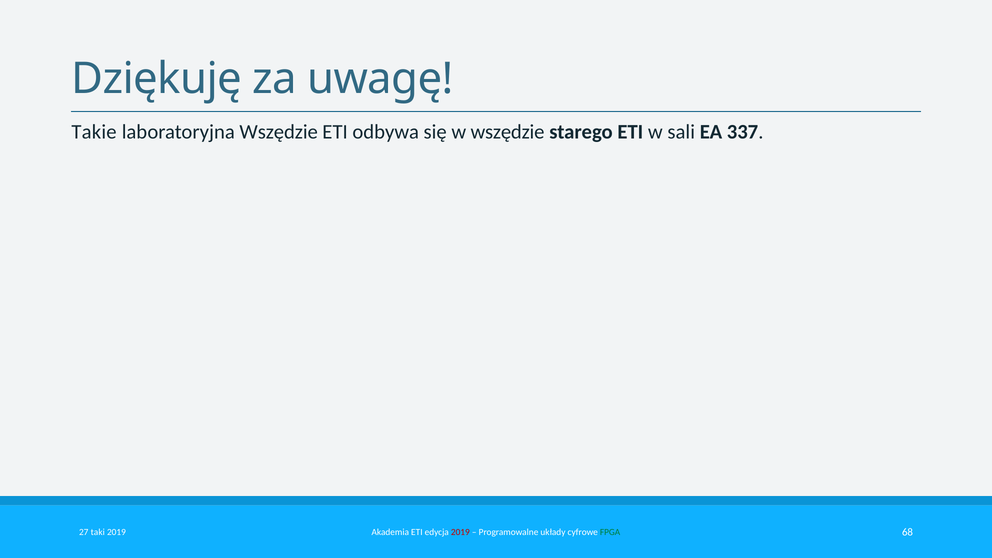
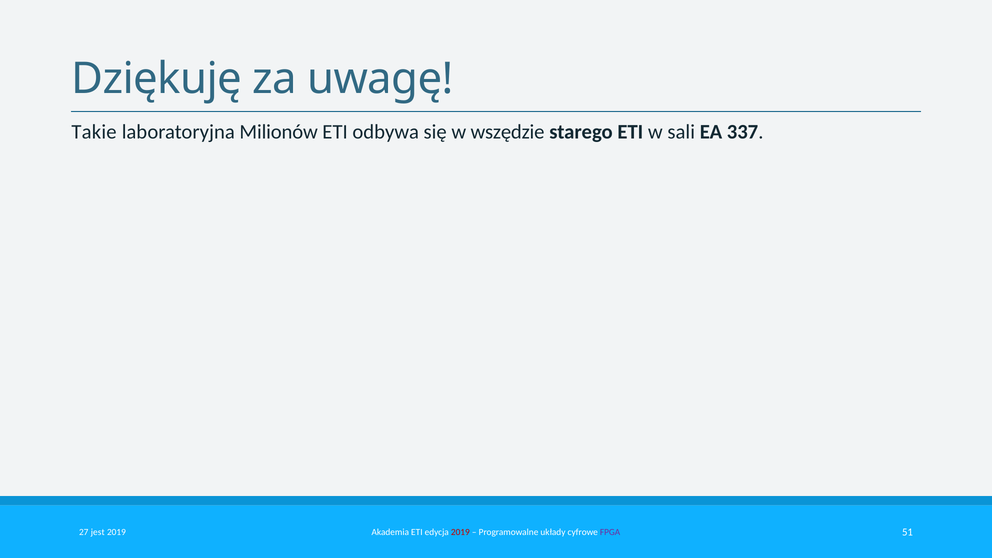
laboratoryjna Wszędzie: Wszędzie -> Milionów (279, 132)
FPGA colour: green -> purple (610, 532)
taki: taki -> jest (98, 532)
68: 68 -> 51 (907, 532)
